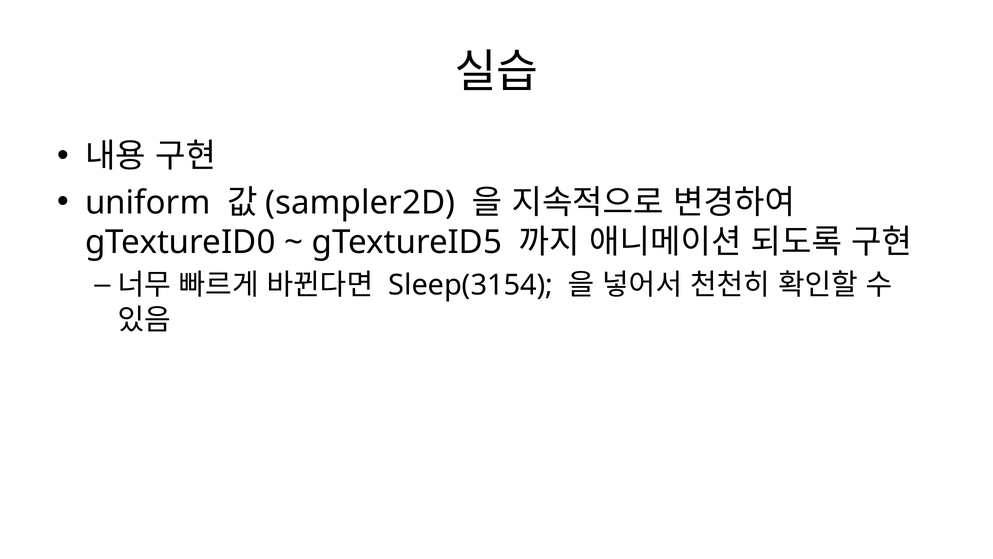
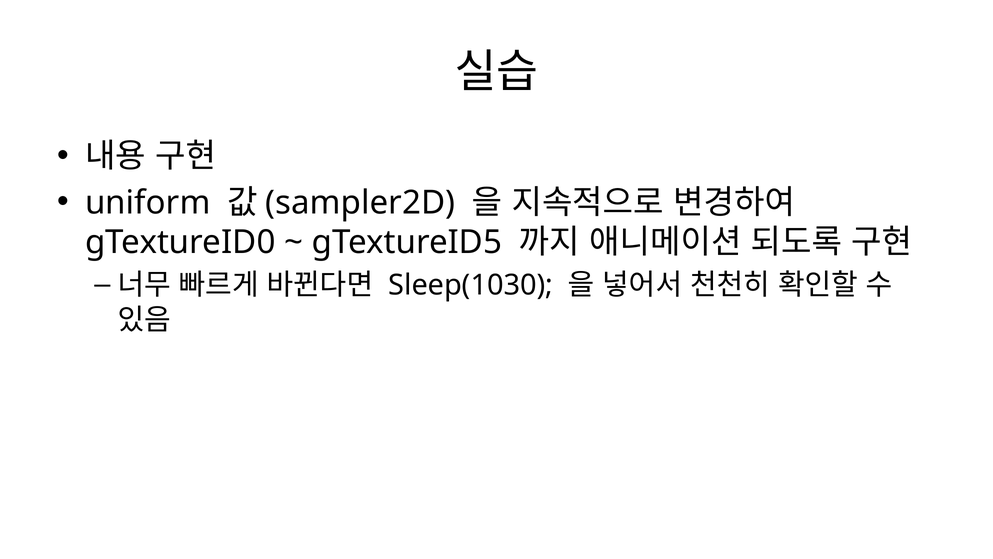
Sleep(3154: Sleep(3154 -> Sleep(1030 (471, 285)
